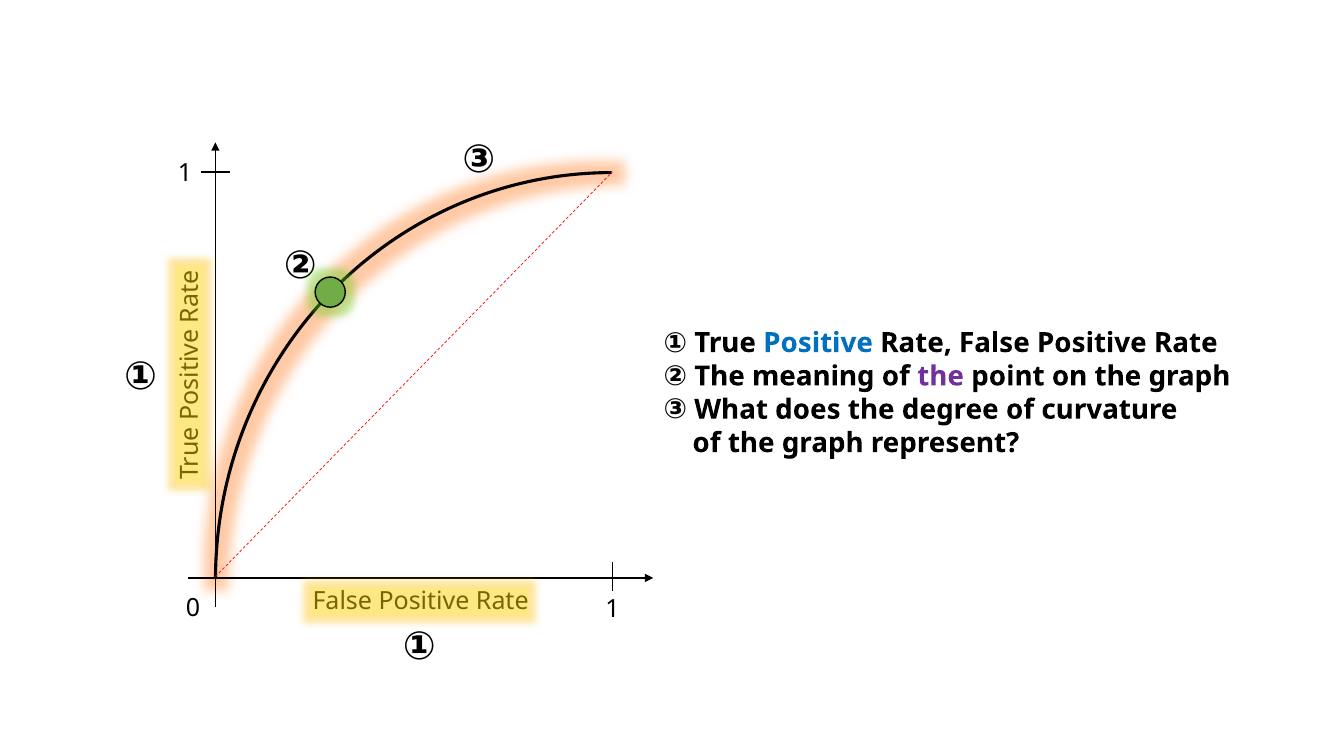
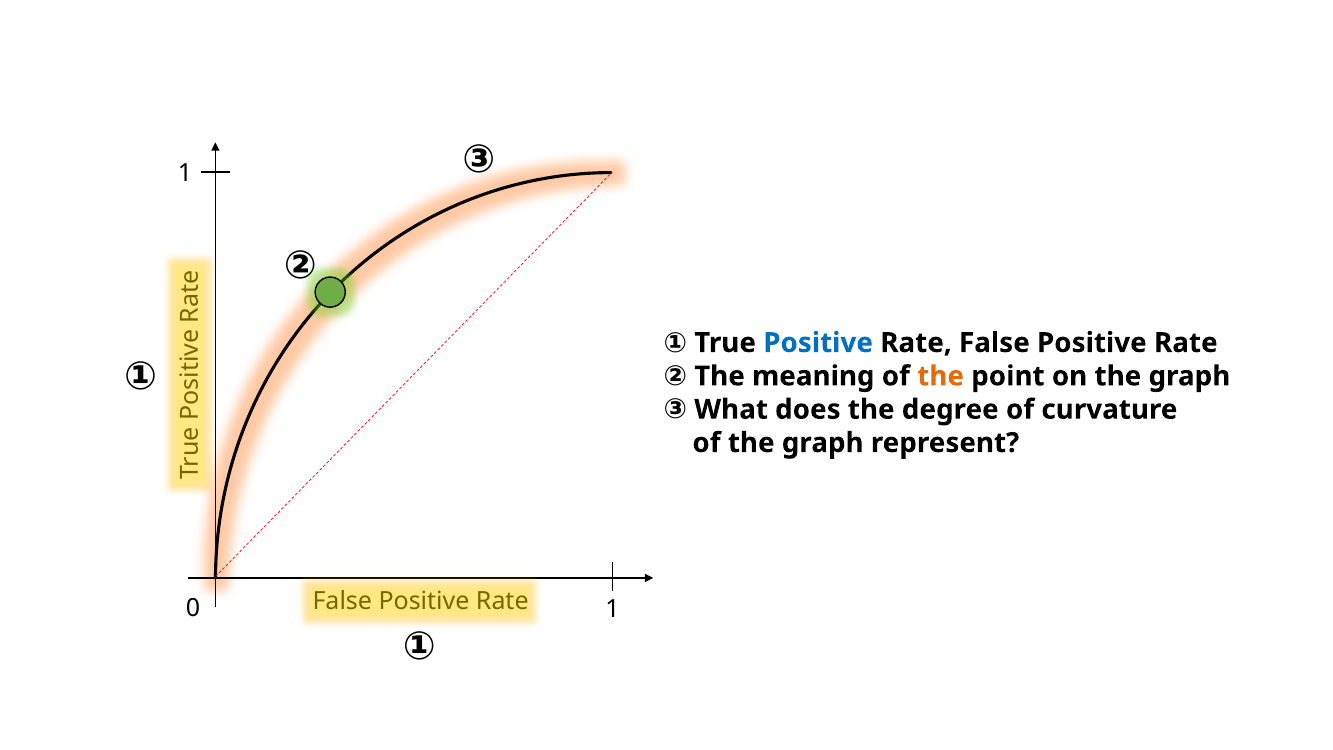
the colour: purple -> orange (941, 376)
